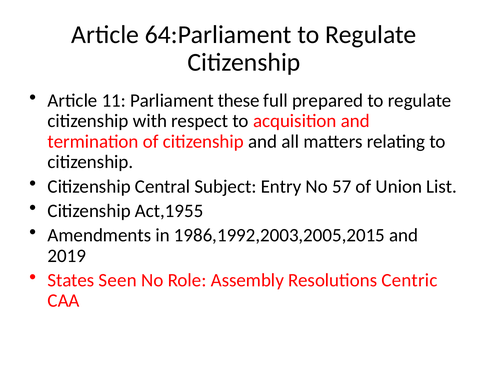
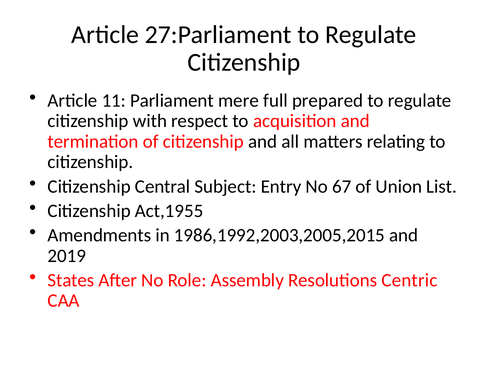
64:Parliament: 64:Parliament -> 27:Parliament (218, 35)
these: these -> mere (239, 101)
57: 57 -> 67 (342, 186)
Seen: Seen -> After (118, 280)
